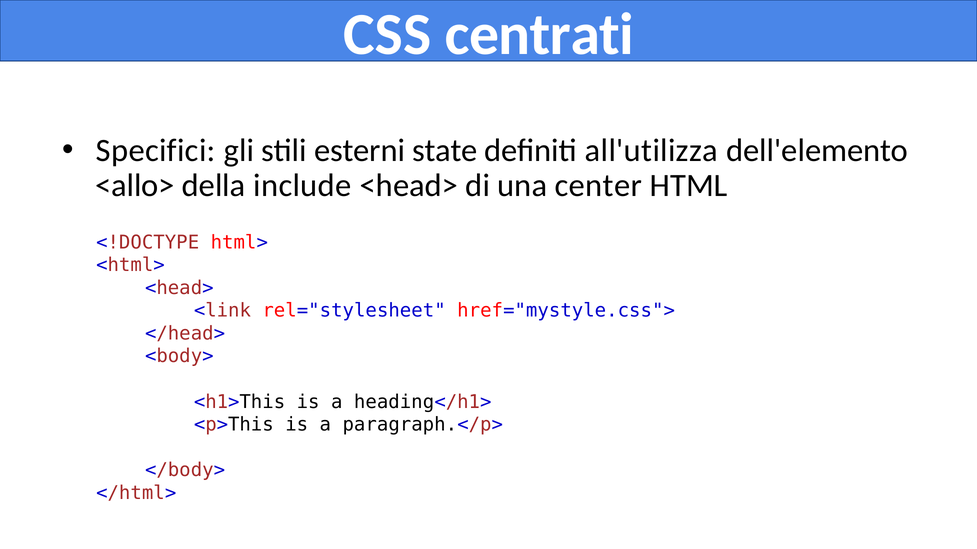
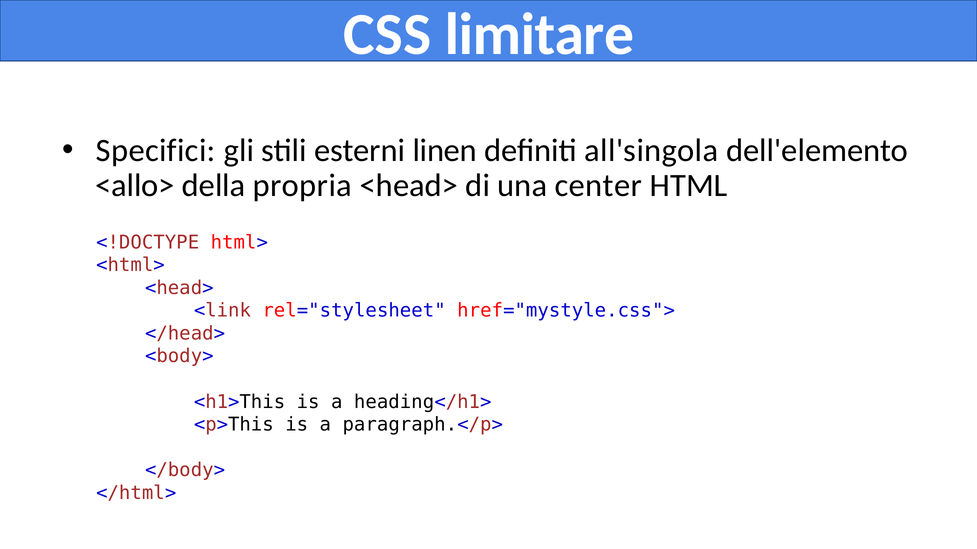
centrati: centrati -> limitare (539, 35)
state: state -> linen (445, 151)
all'utilizza: all'utilizza -> all'singola (651, 151)
include: include -> propria (302, 186)
